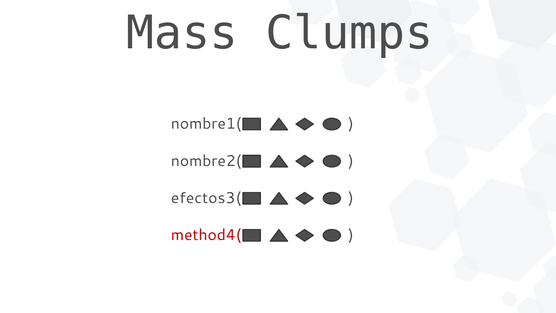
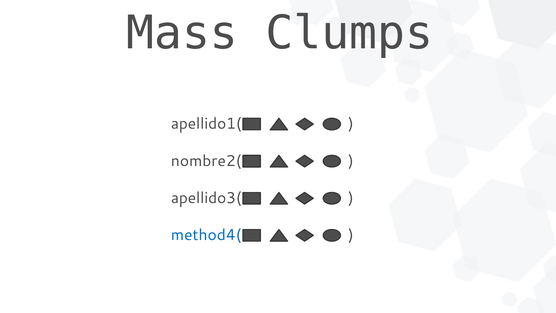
nombre1(: nombre1( -> apellido1( (206, 124)
efectos3(: efectos3( -> apellido3( (206, 198)
method4( colour: red -> blue (206, 235)
